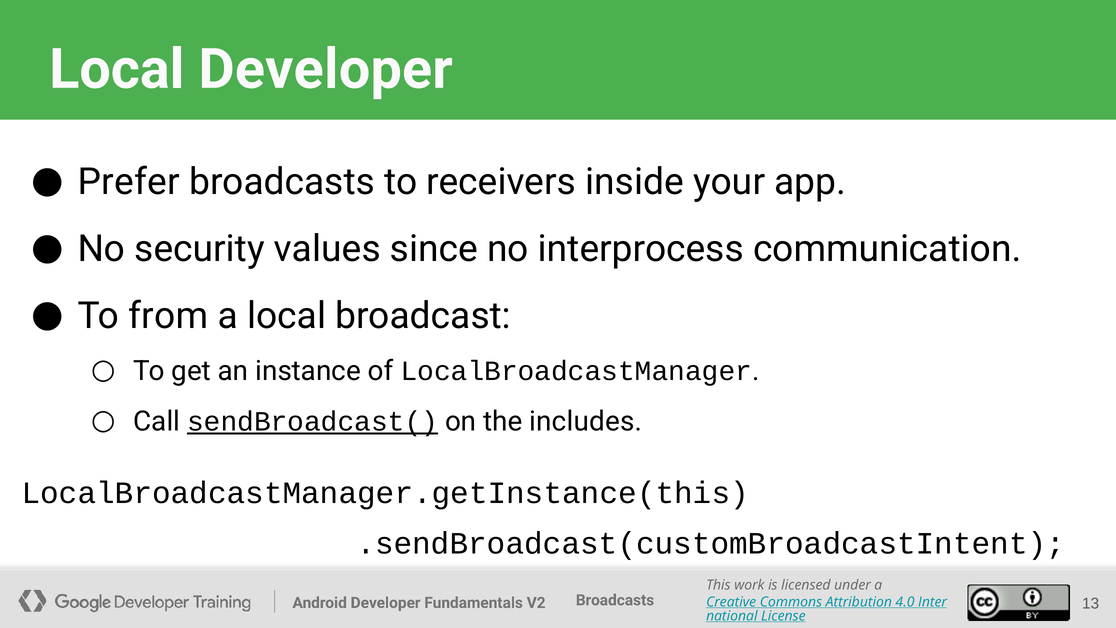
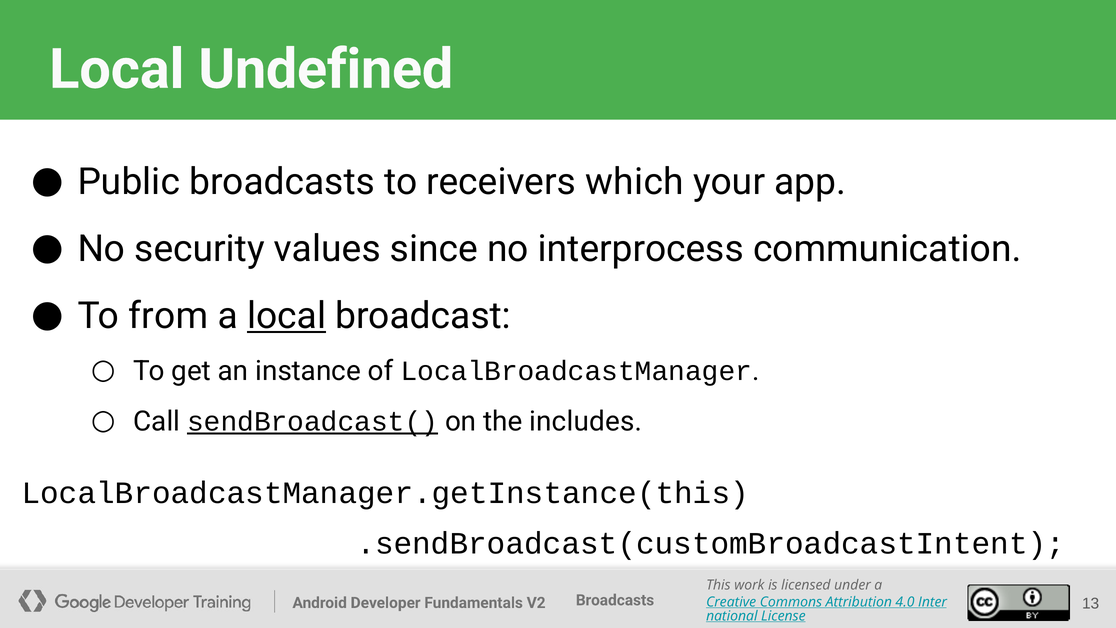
Local Developer: Developer -> Undefined (326, 69)
Prefer: Prefer -> Public (129, 182)
inside: inside -> which (635, 182)
local underline: none -> present (287, 316)
